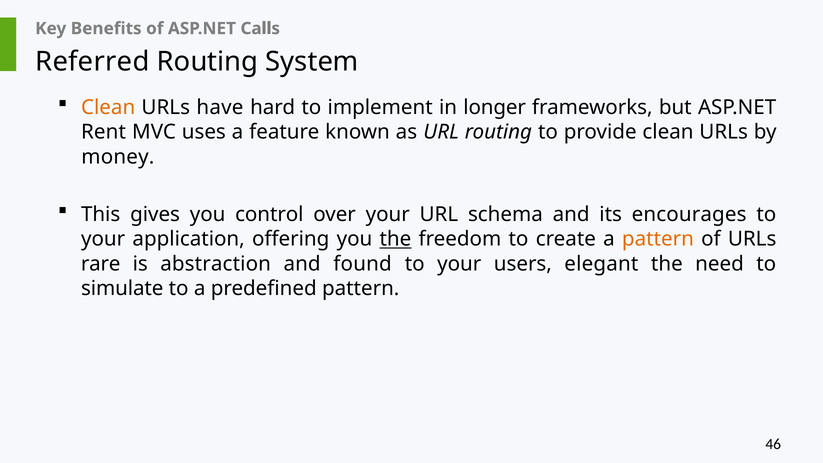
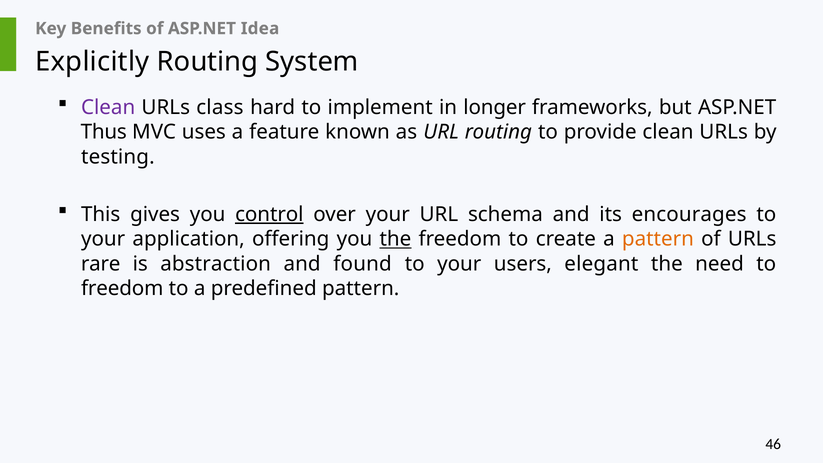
Calls: Calls -> Idea (260, 29)
Referred: Referred -> Explicitly (92, 62)
Clean colour: orange -> purple (108, 107)
have: have -> class (220, 107)
Rent: Rent -> Thus (104, 132)
money: money -> testing (118, 157)
control underline: none -> present (269, 214)
simulate: simulate -> freedom (122, 288)
